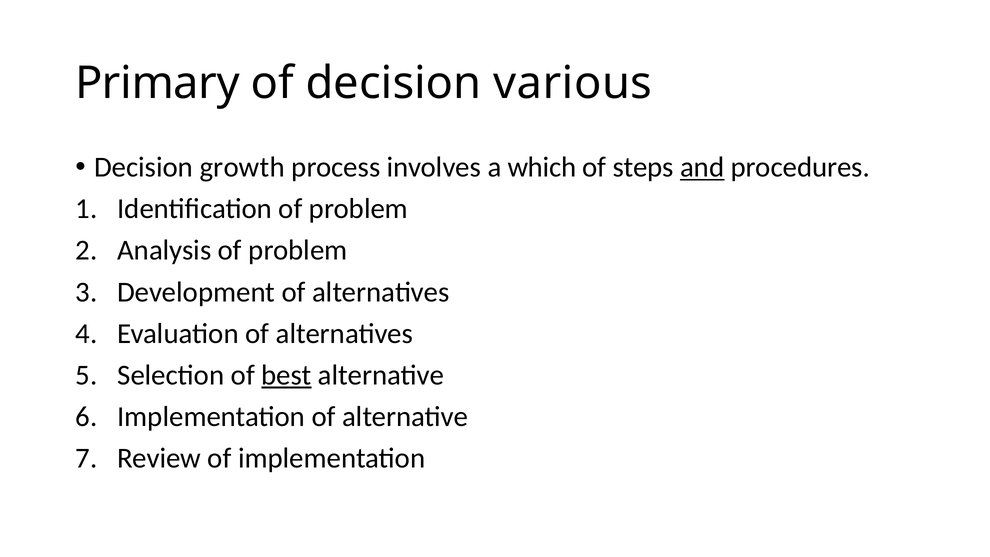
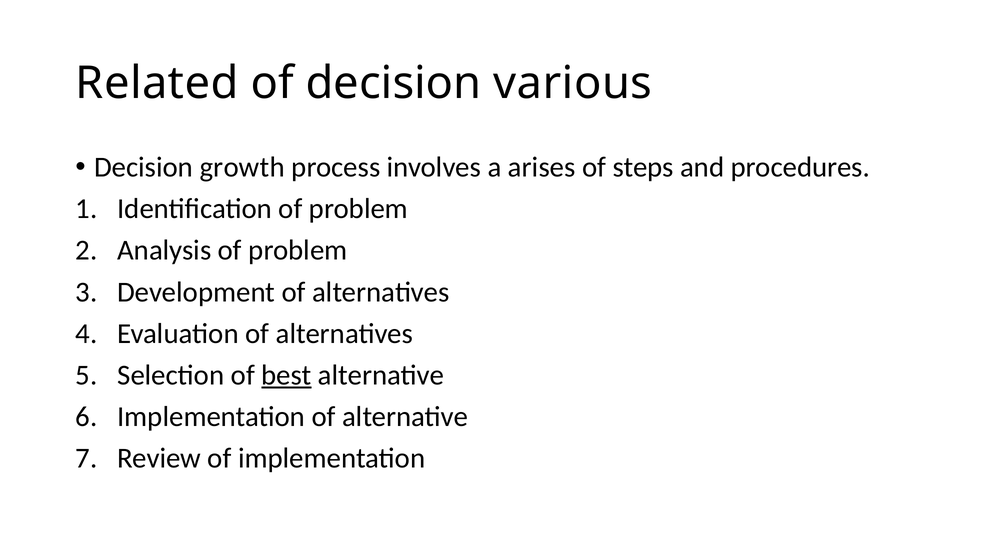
Primary: Primary -> Related (157, 83)
which: which -> arises (542, 167)
and underline: present -> none (702, 167)
